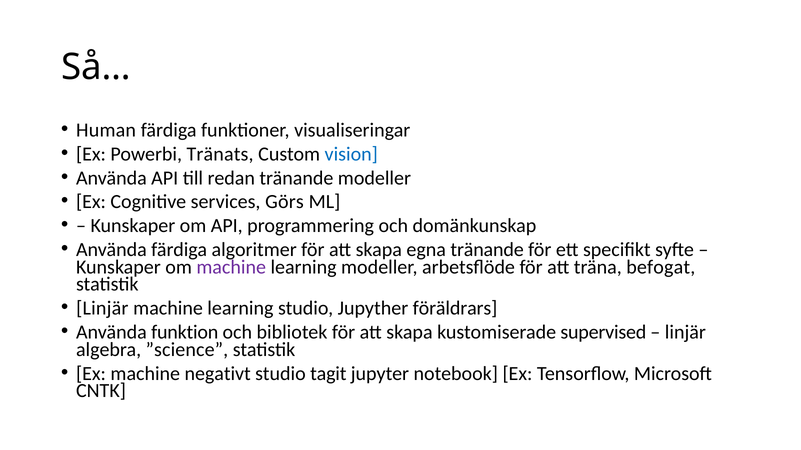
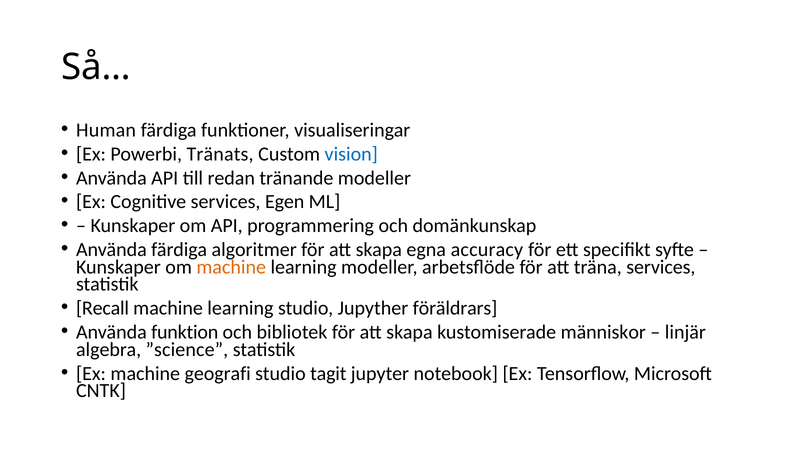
Görs: Görs -> Egen (285, 202)
egna tränande: tränande -> accuracy (487, 250)
machine colour: purple -> orange (231, 267)
träna befogat: befogat -> services (661, 267)
Linjär: Linjär -> Recall (103, 309)
supervised: supervised -> människor (603, 333)
negativt: negativt -> geografi (218, 374)
